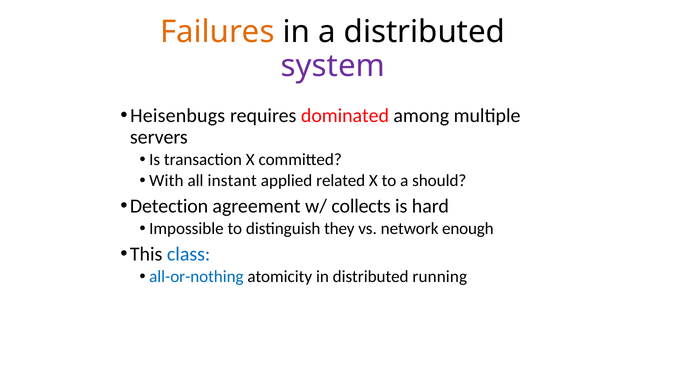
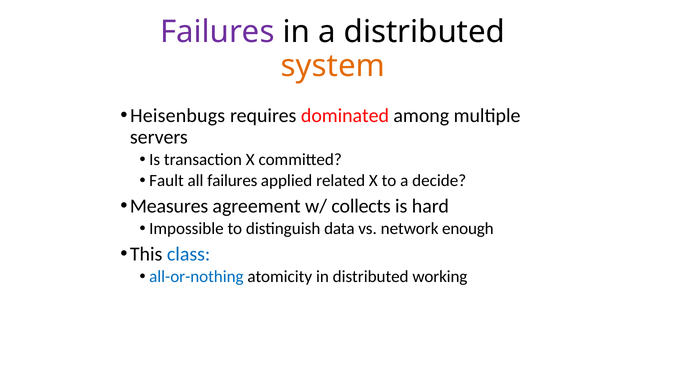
Failures colour: orange -> purple (217, 32)
system colour: purple -> orange (333, 66)
With: With -> Fault (166, 181)
all instant: instant -> failures (232, 181)
should: should -> decide (439, 181)
Detection: Detection -> Measures (169, 206)
they: they -> data (339, 229)
running: running -> working (440, 277)
